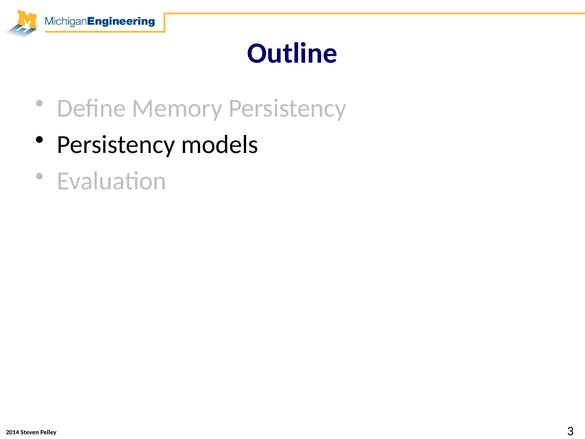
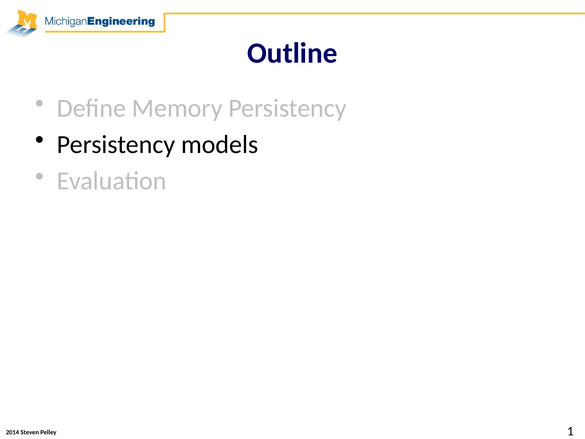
3: 3 -> 1 (570, 431)
